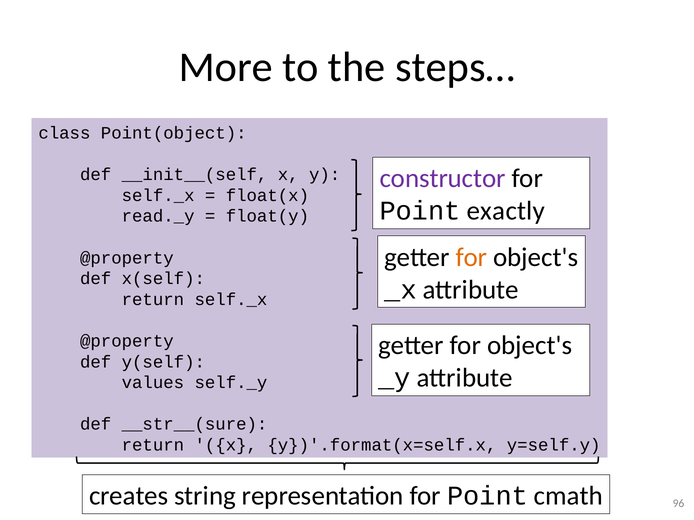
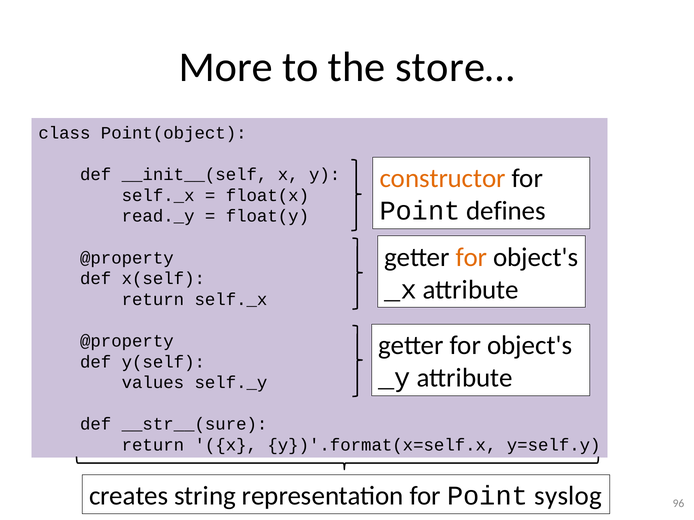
steps…: steps… -> store… (455, 67)
constructor colour: purple -> orange (443, 179)
exactly: exactly -> defines (506, 211)
cmath: cmath -> syslog (568, 497)
